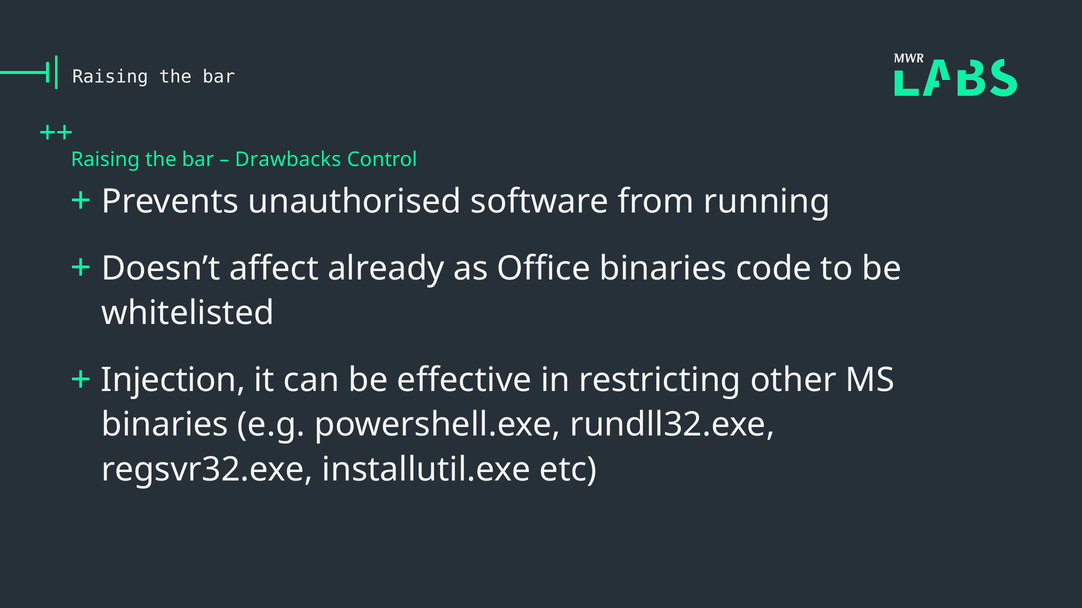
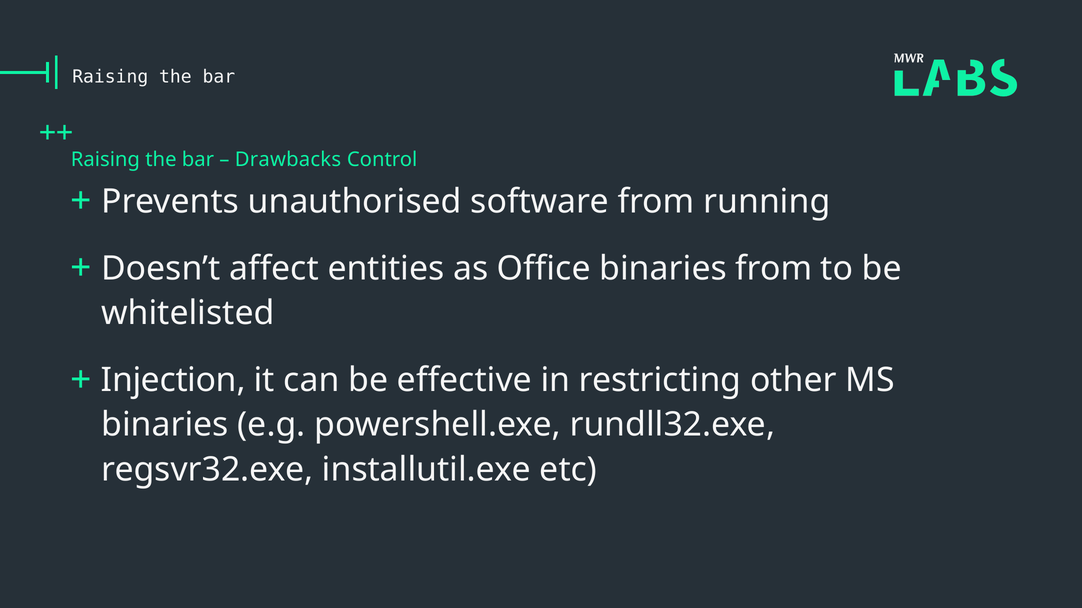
already: already -> entities (386, 269)
binaries code: code -> from (774, 269)
